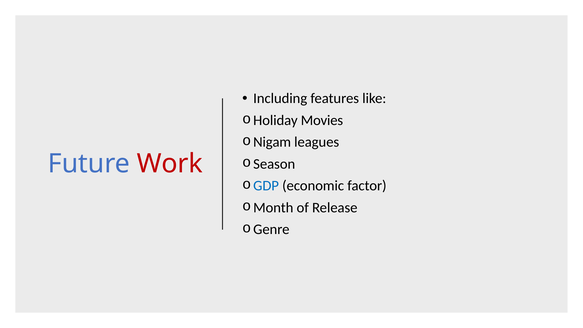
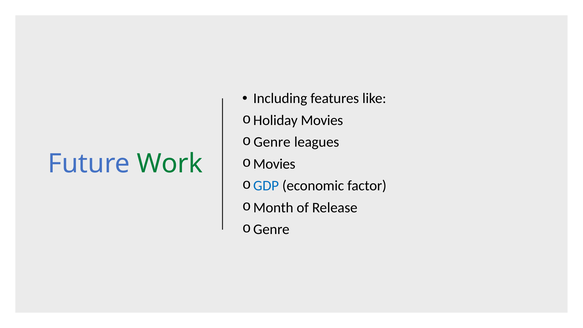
Nigam: Nigam -> Genre (272, 142)
Work colour: red -> green (170, 164)
Season: Season -> Movies (274, 164)
